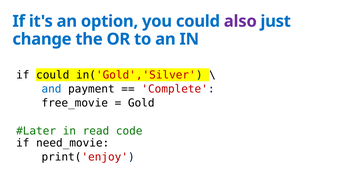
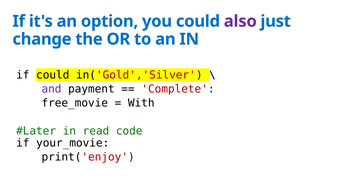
and colour: blue -> purple (51, 89)
Gold: Gold -> With (141, 103)
need_movie: need_movie -> your_movie (73, 143)
